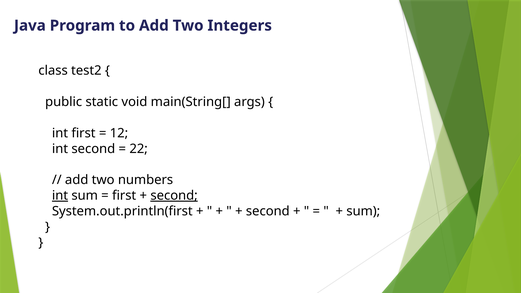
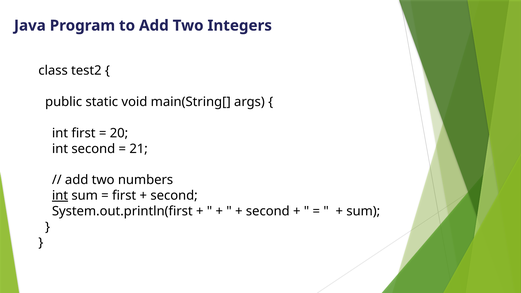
12: 12 -> 20 (119, 133)
22: 22 -> 21 (139, 149)
second underline: present -> none (174, 196)
